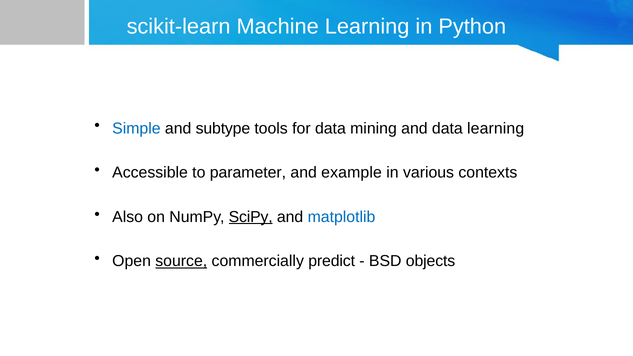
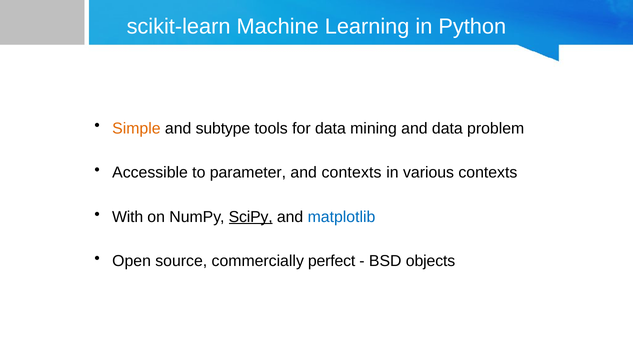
Simple colour: blue -> orange (136, 128)
data learning: learning -> problem (496, 128)
and example: example -> contexts (352, 173)
Also: Also -> With (128, 217)
source underline: present -> none (181, 261)
predict: predict -> perfect (332, 261)
